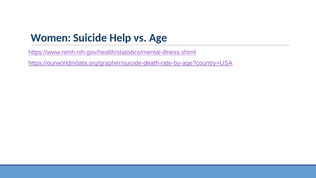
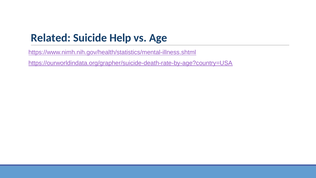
Women: Women -> Related (51, 38)
